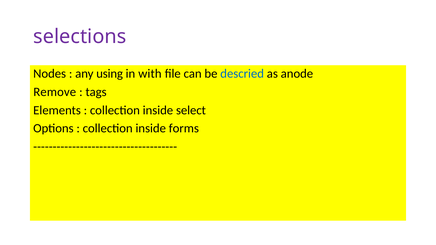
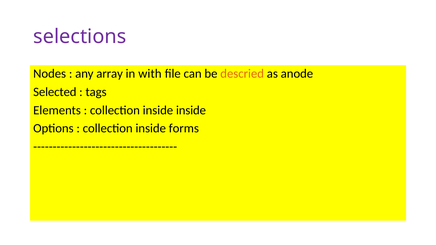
using: using -> array (110, 74)
descried colour: blue -> orange (242, 74)
Remove: Remove -> Selected (55, 92)
inside select: select -> inside (191, 110)
